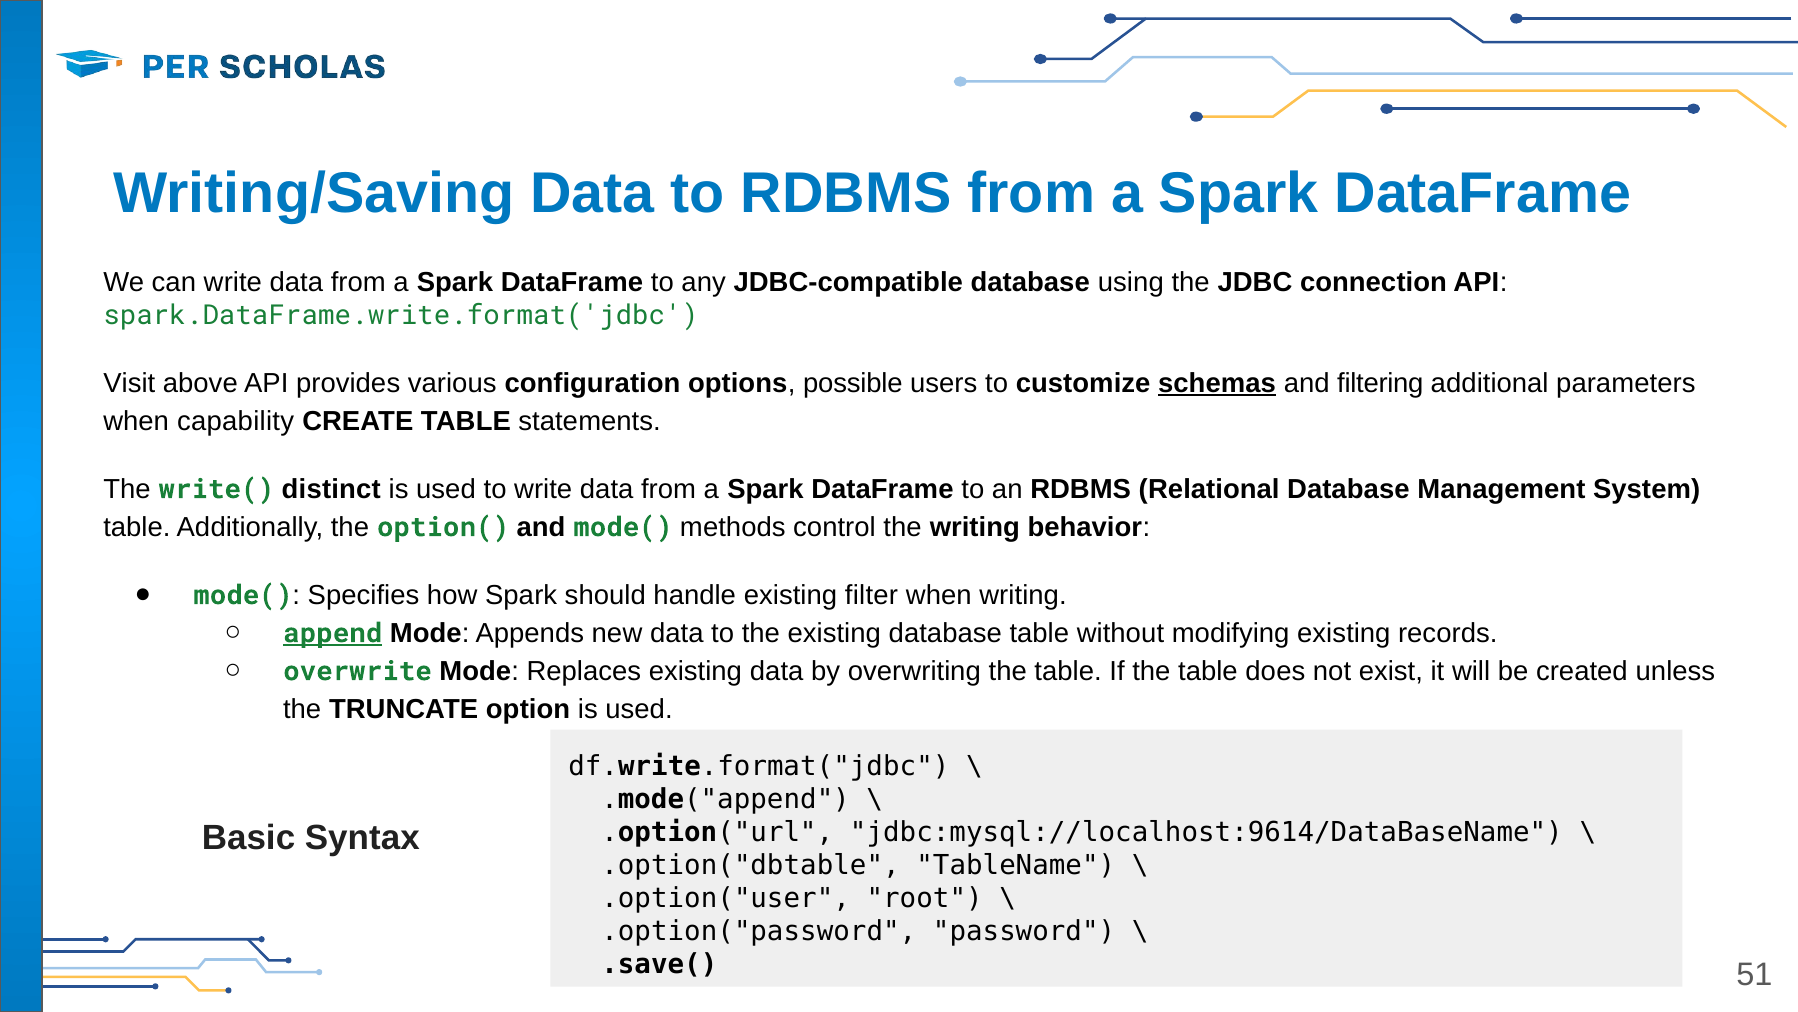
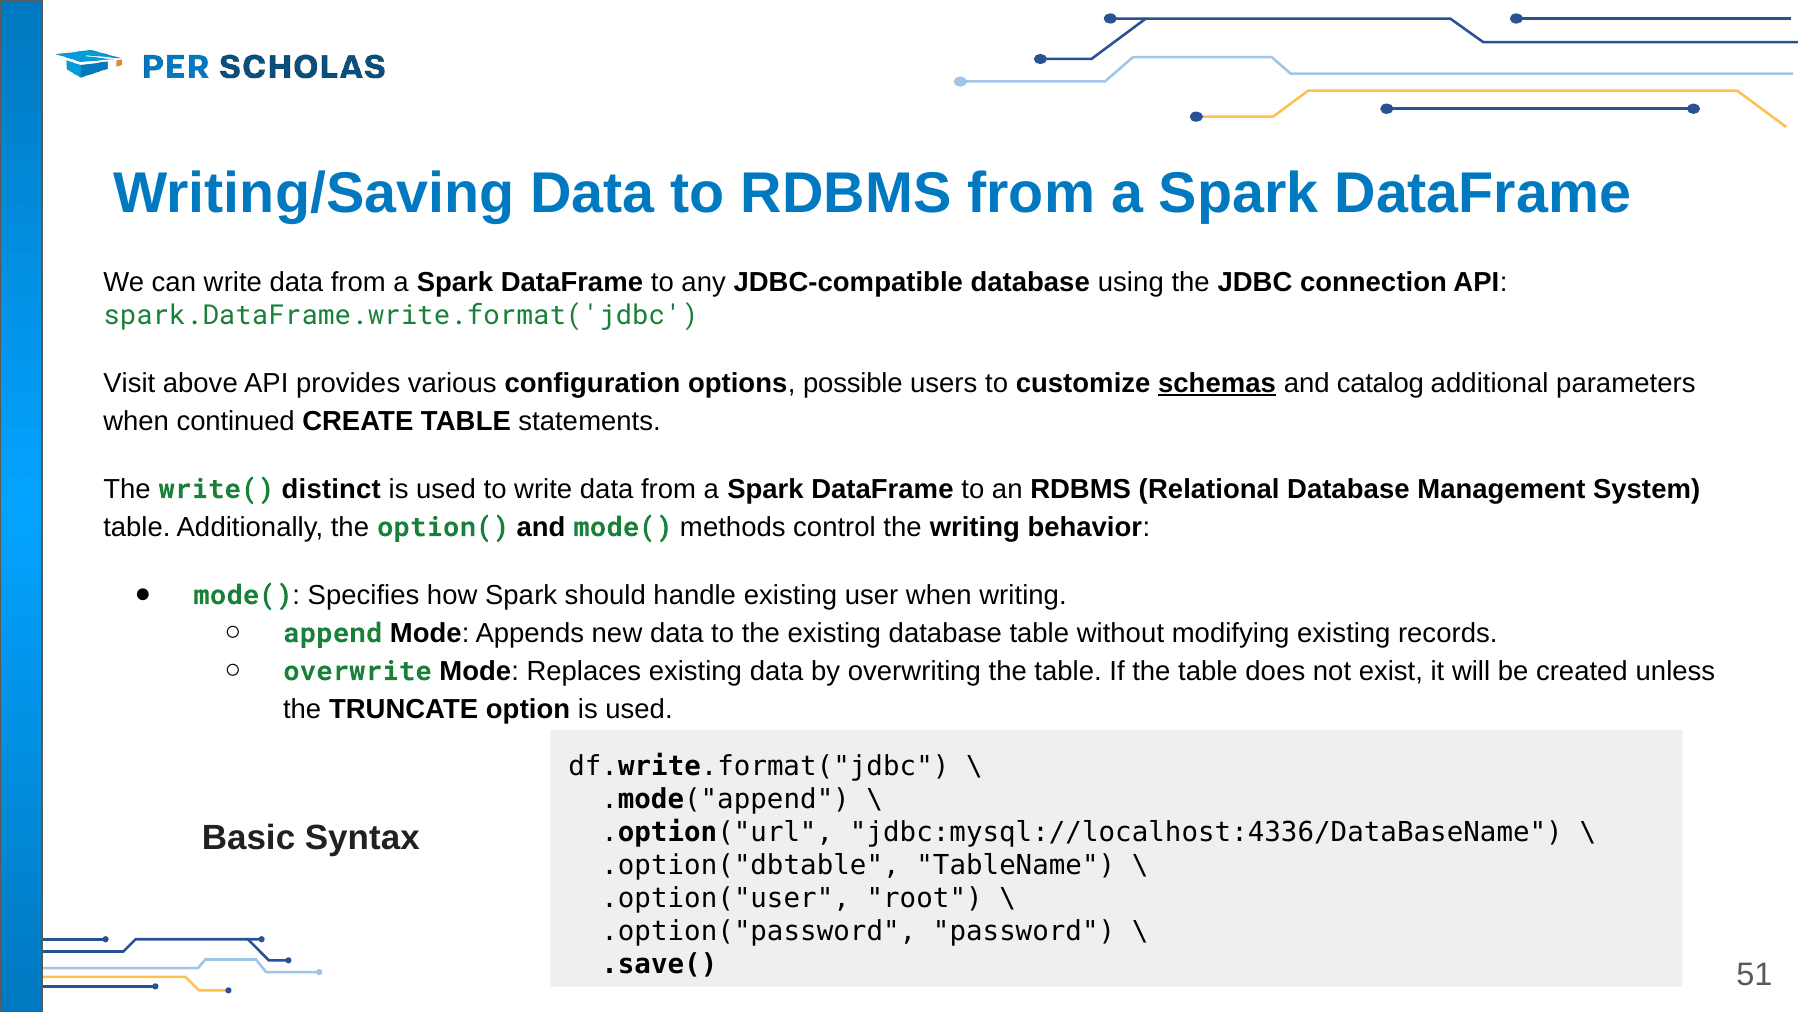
filtering: filtering -> catalog (1380, 383)
capability: capability -> continued (236, 421)
filter: filter -> user (872, 595)
append underline: present -> none (333, 633)
jdbc:mysql://localhost:9614/DataBaseName: jdbc:mysql://localhost:9614/DataBaseName -> jdbc:mysql://localhost:4336/DataBaseName (1206, 832)
